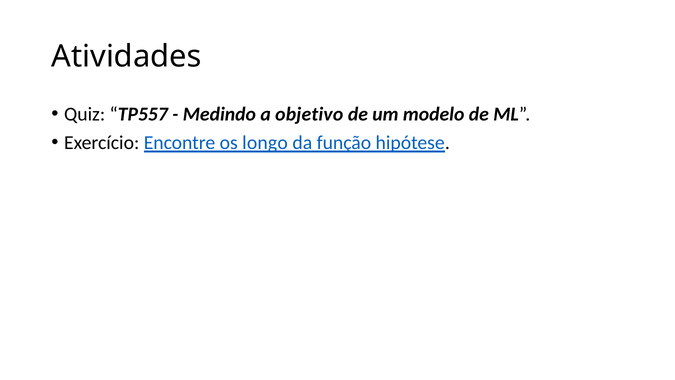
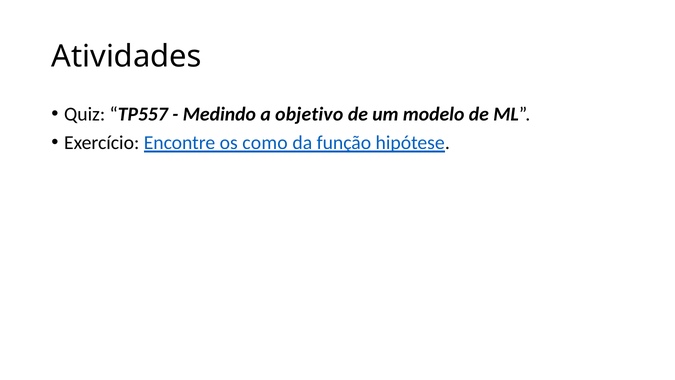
longo: longo -> como (265, 143)
